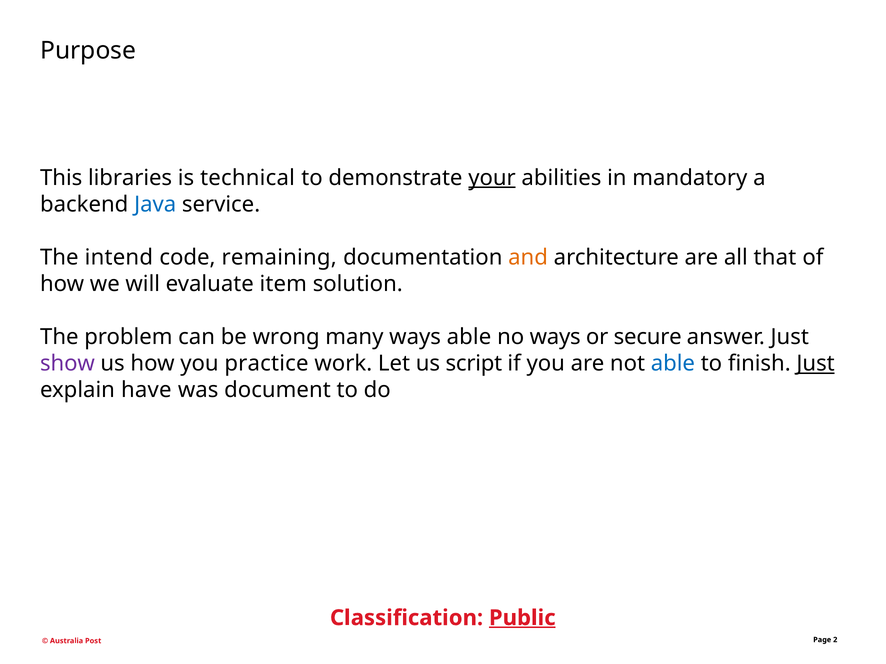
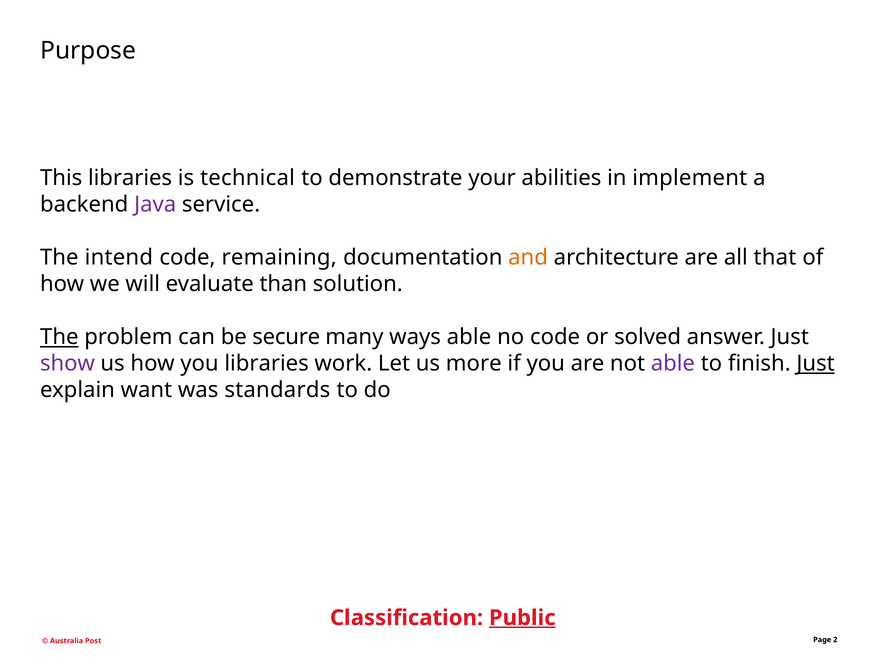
your underline: present -> none (492, 178)
mandatory: mandatory -> implement (690, 178)
Java colour: blue -> purple (155, 204)
item: item -> than (283, 284)
The underline: none -> present (59, 337)
wrong: wrong -> secure (286, 337)
no ways: ways -> code (555, 337)
secure: secure -> solved (648, 337)
you practice: practice -> libraries (267, 364)
script: script -> more (474, 364)
able colour: blue -> purple (673, 364)
have: have -> want (146, 390)
document: document -> standards (277, 390)
